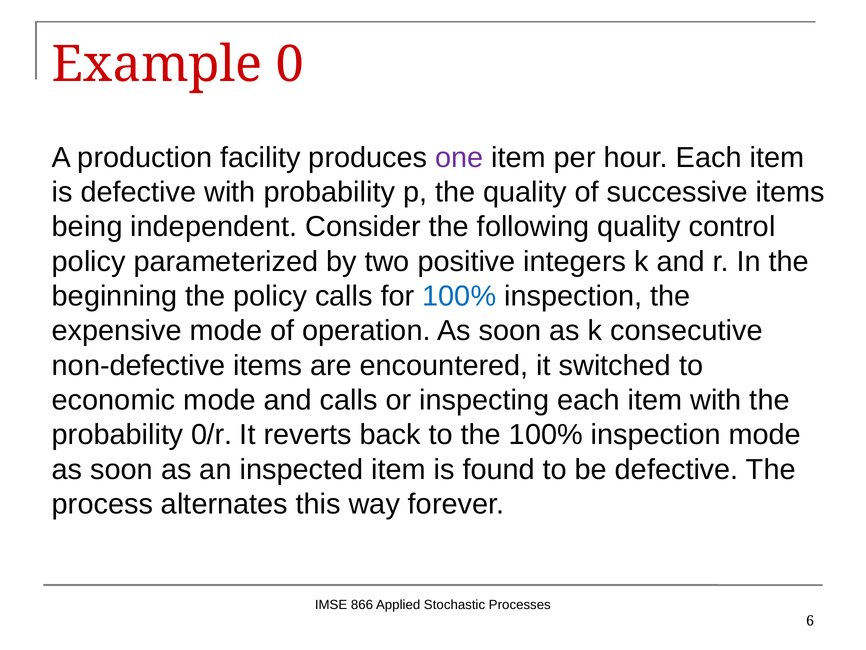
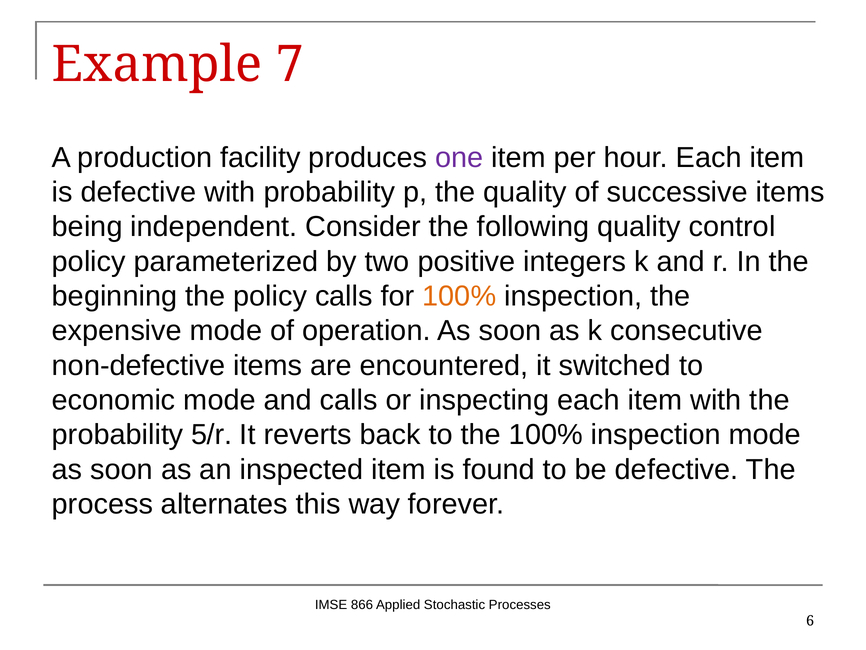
0: 0 -> 7 (290, 65)
100% colour: blue -> orange (459, 296)
0/r: 0/r -> 5/r (212, 435)
